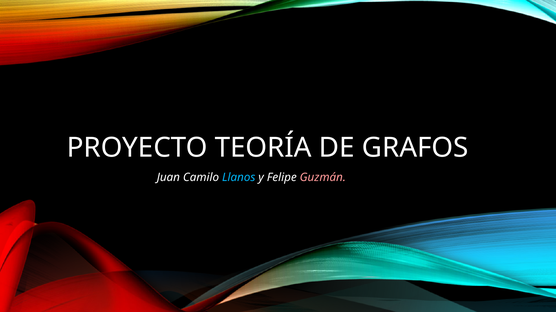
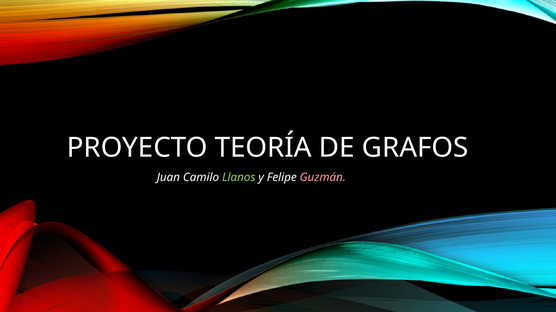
Llanos colour: light blue -> light green (239, 178)
